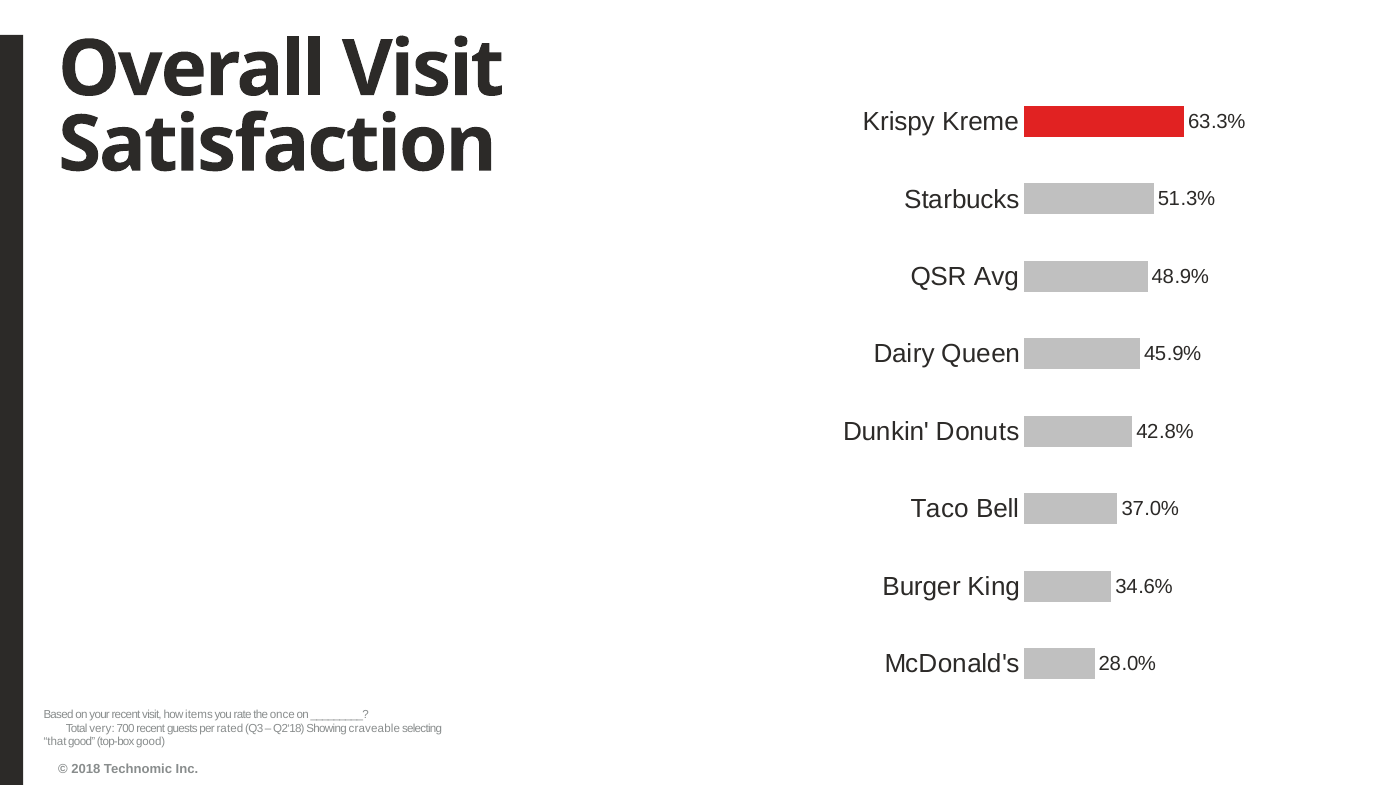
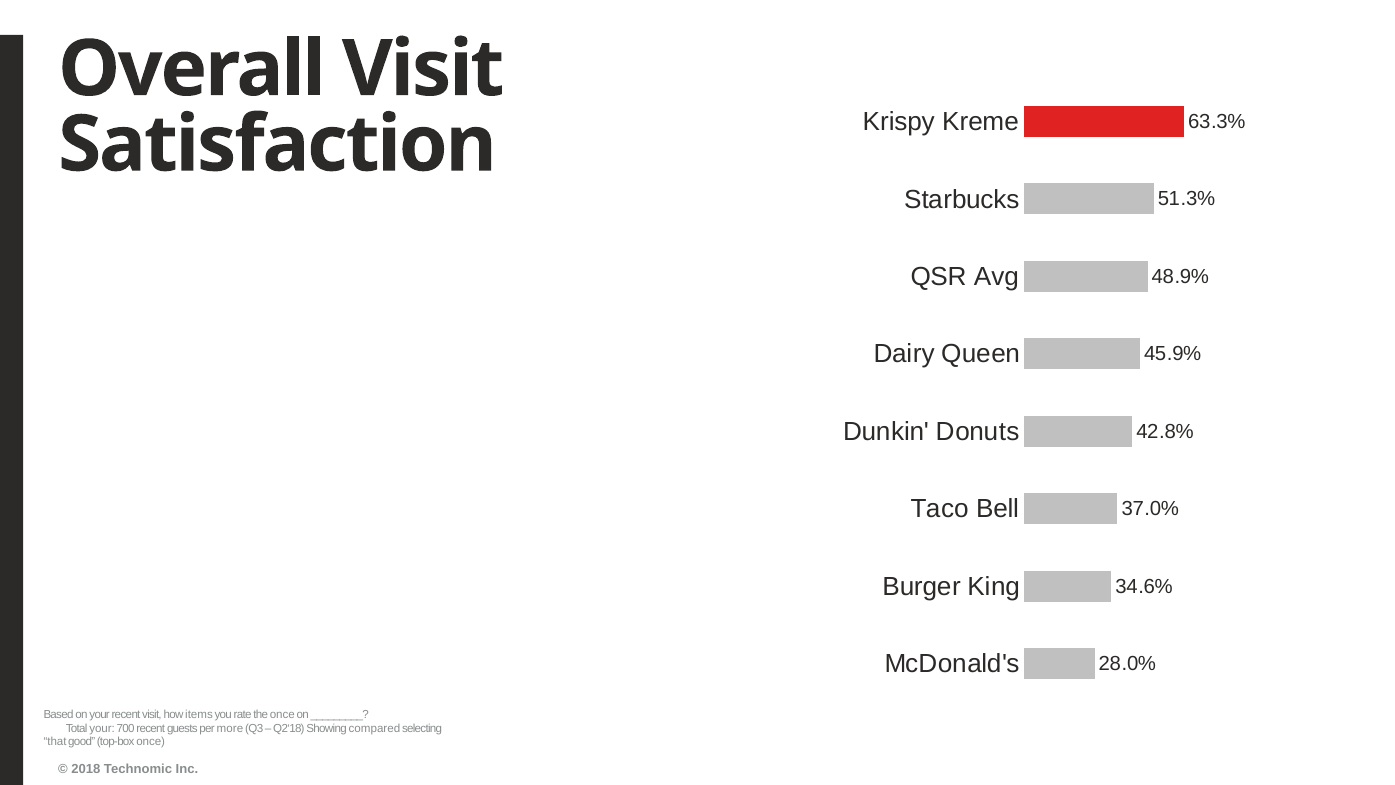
Total very: very -> your (102, 728)
rated: rated -> more (230, 728)
craveable: craveable -> compared (374, 728)
top-box good: good -> once (151, 742)
